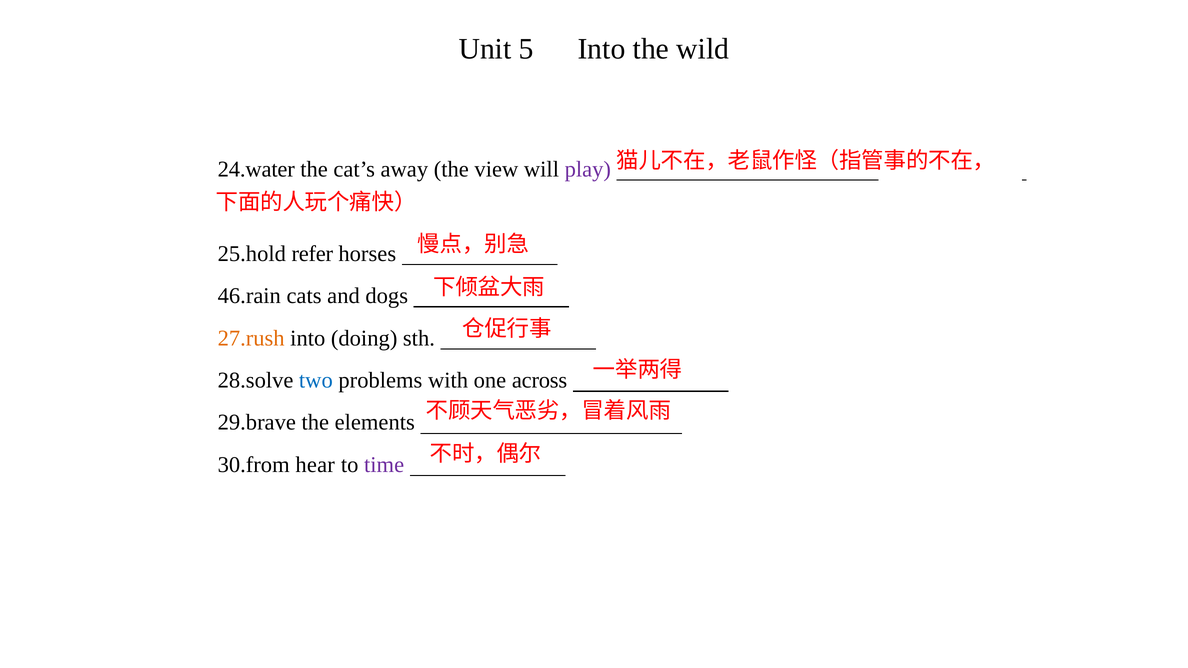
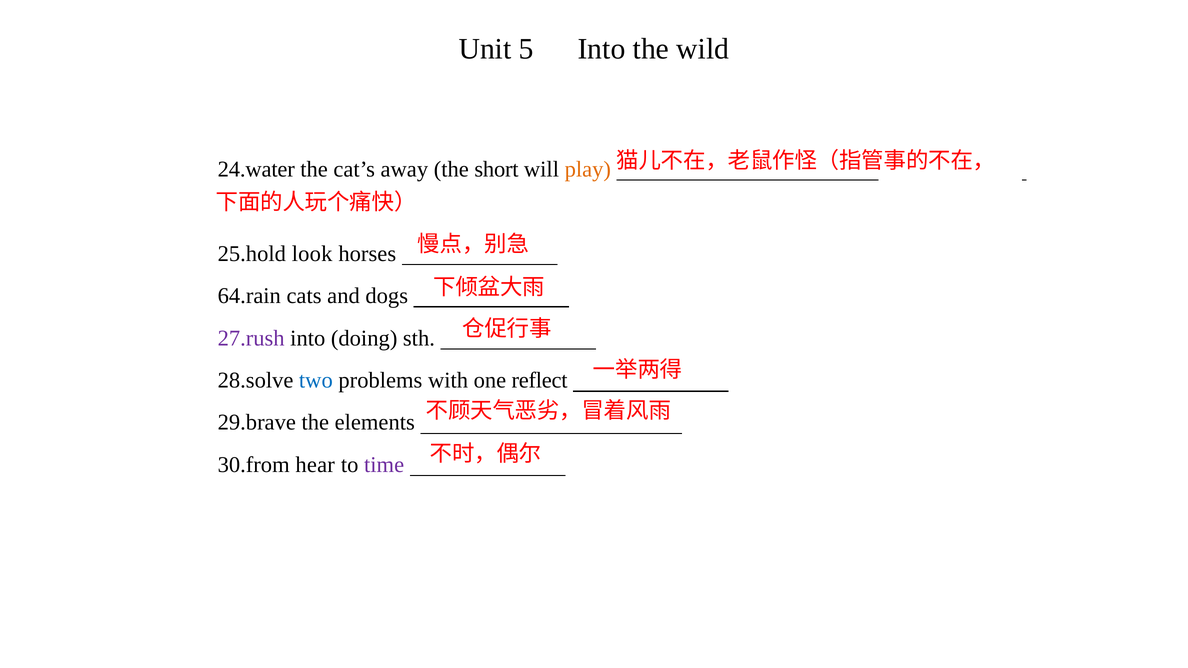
view: view -> short (497, 169)
play colour: purple -> orange (588, 169)
refer: refer -> look (312, 254)
46.rain: 46.rain -> 64.rain (249, 296)
27.rush colour: orange -> purple (251, 338)
across: across -> reflect (540, 380)
